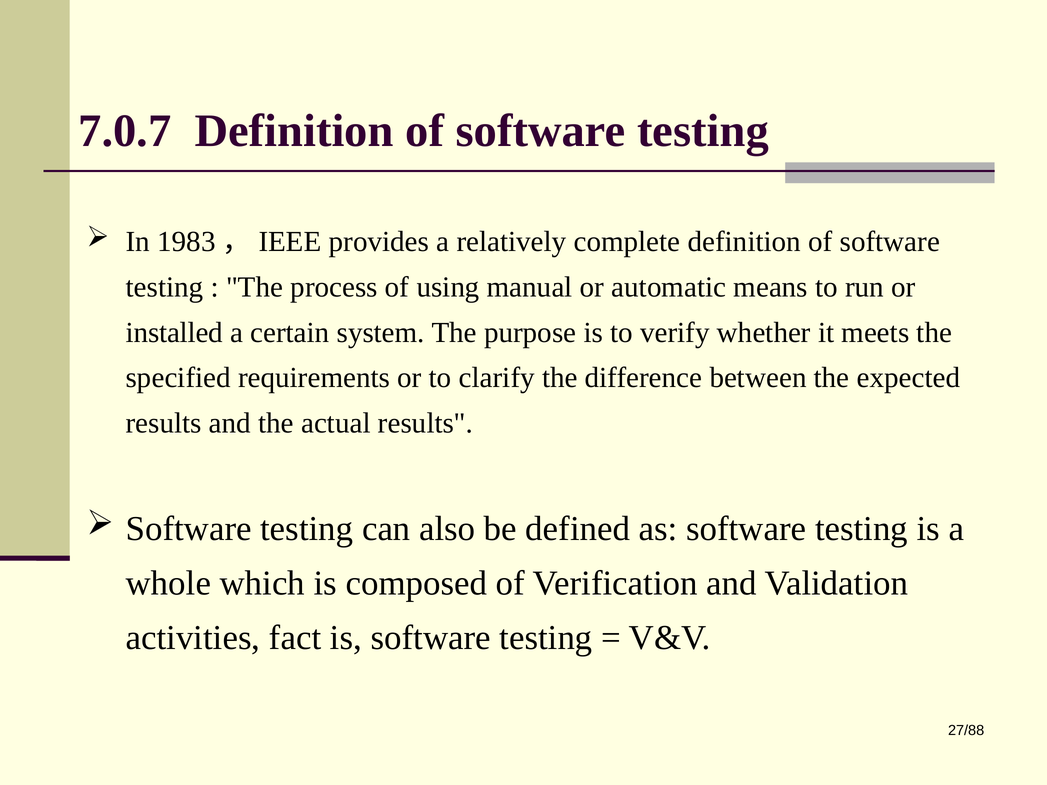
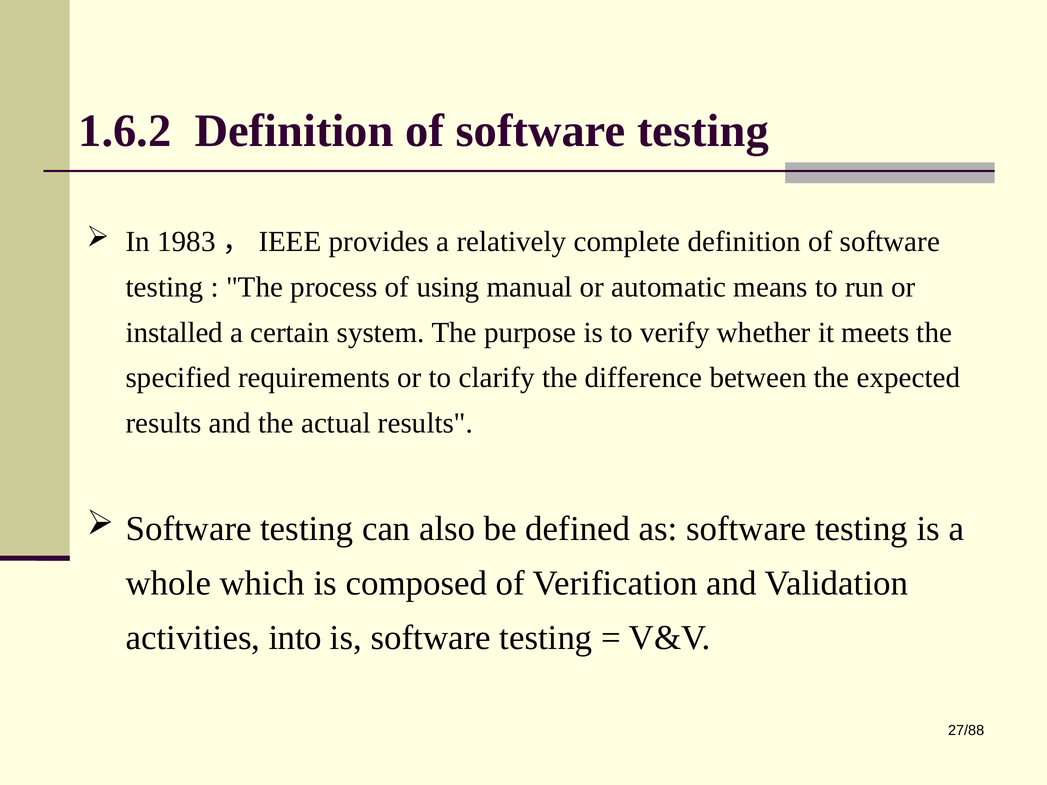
7.0.7: 7.0.7 -> 1.6.2 (125, 131)
fact: fact -> into (295, 638)
